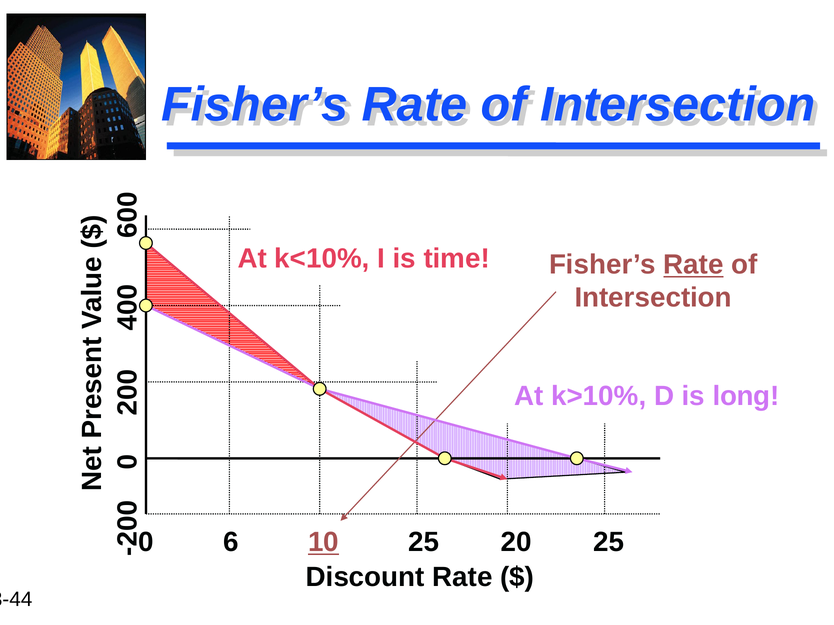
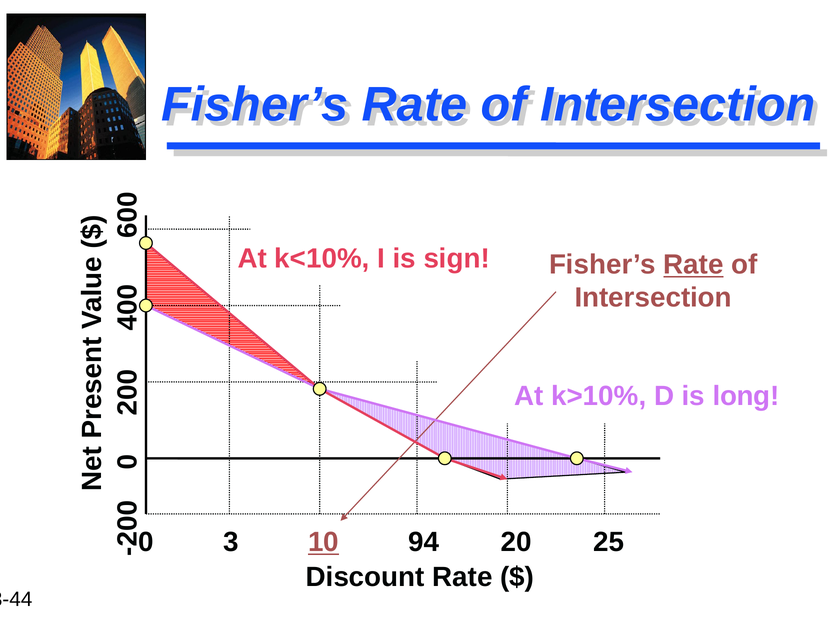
time: time -> sign (457, 259)
6: 6 -> 3 (231, 543)
10 25: 25 -> 94 (424, 543)
